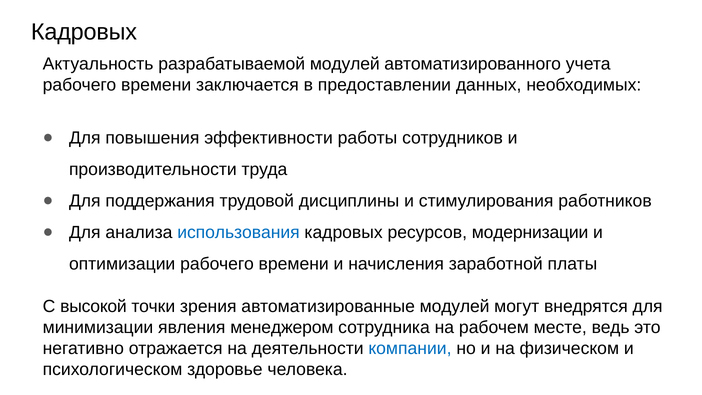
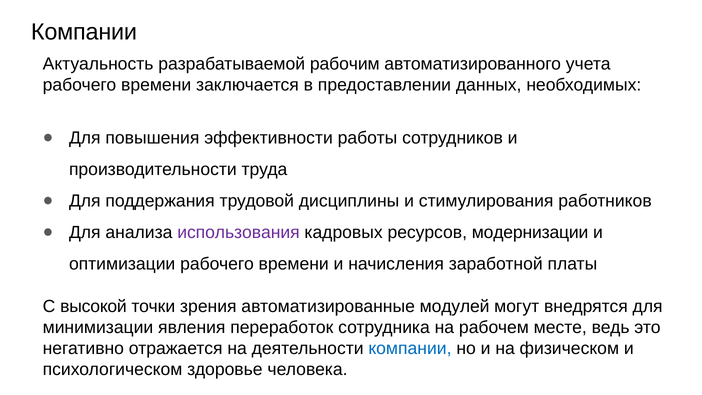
Кадровых: Кадровых -> Компании (84, 32)
разрабатываемой модулей: модулей -> рабочим (345, 64)
использования colour: blue -> purple (238, 233)
менеджером: менеджером -> переработок (282, 327)
